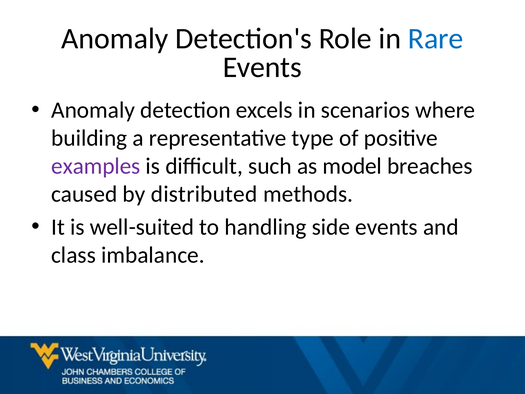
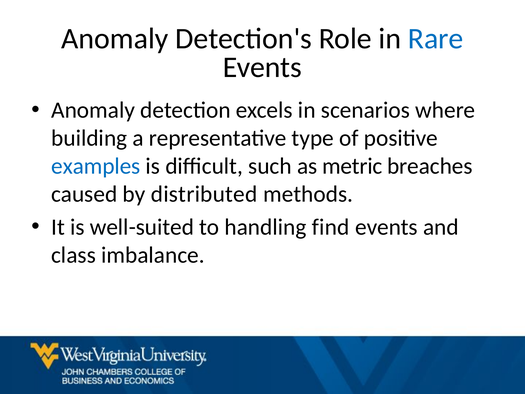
examples colour: purple -> blue (96, 166)
model: model -> metric (352, 166)
side: side -> find (331, 227)
